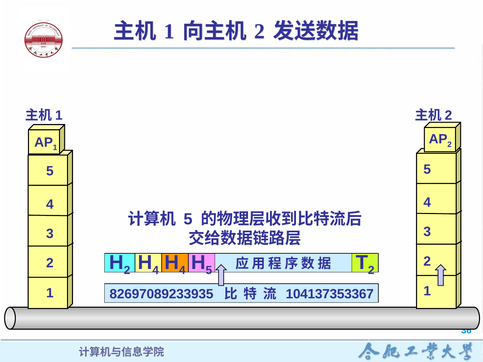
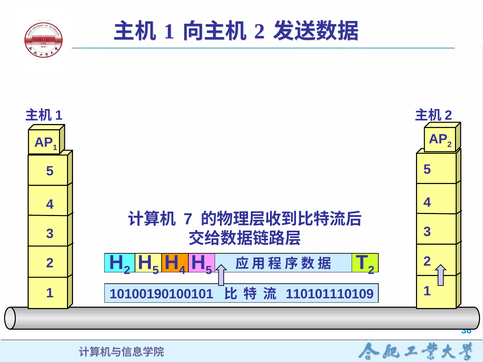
5: 5 -> 7 (188, 219)
4: 4 -> 5 (156, 271)
82697089233935: 82697089233935 -> 10100190100101 (161, 294)
104137353367: 104137353367 -> 110101110109 (330, 294)
